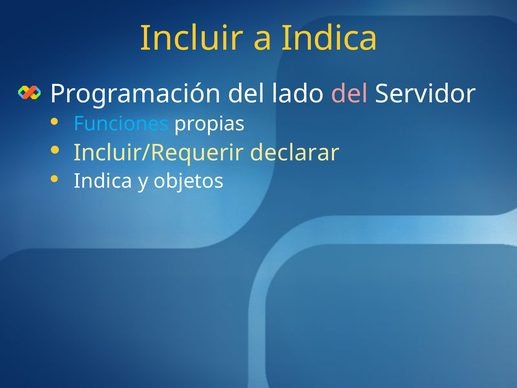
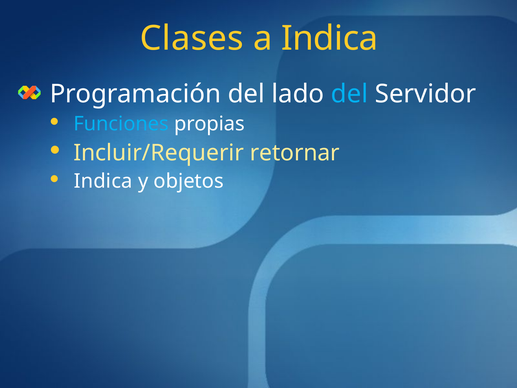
Incluir: Incluir -> Clases (192, 38)
del colour: pink -> light blue (350, 94)
declarar: declarar -> retornar (295, 153)
